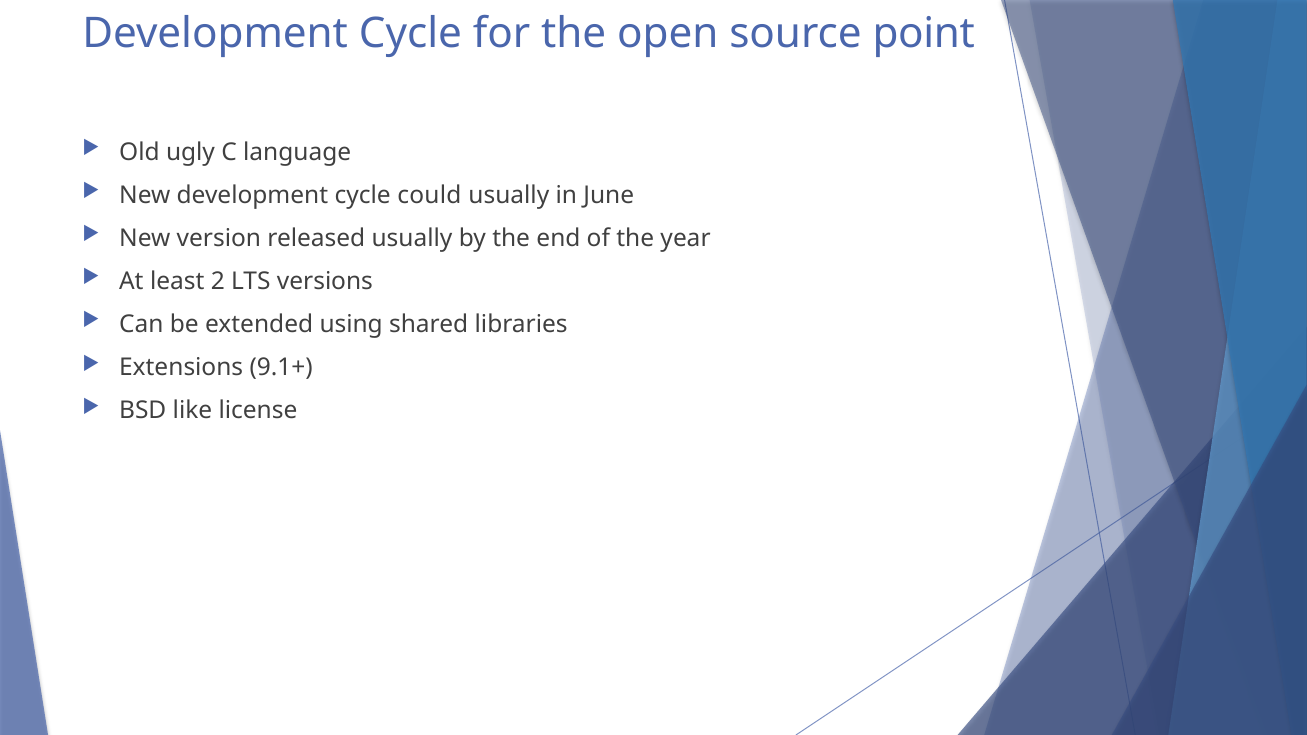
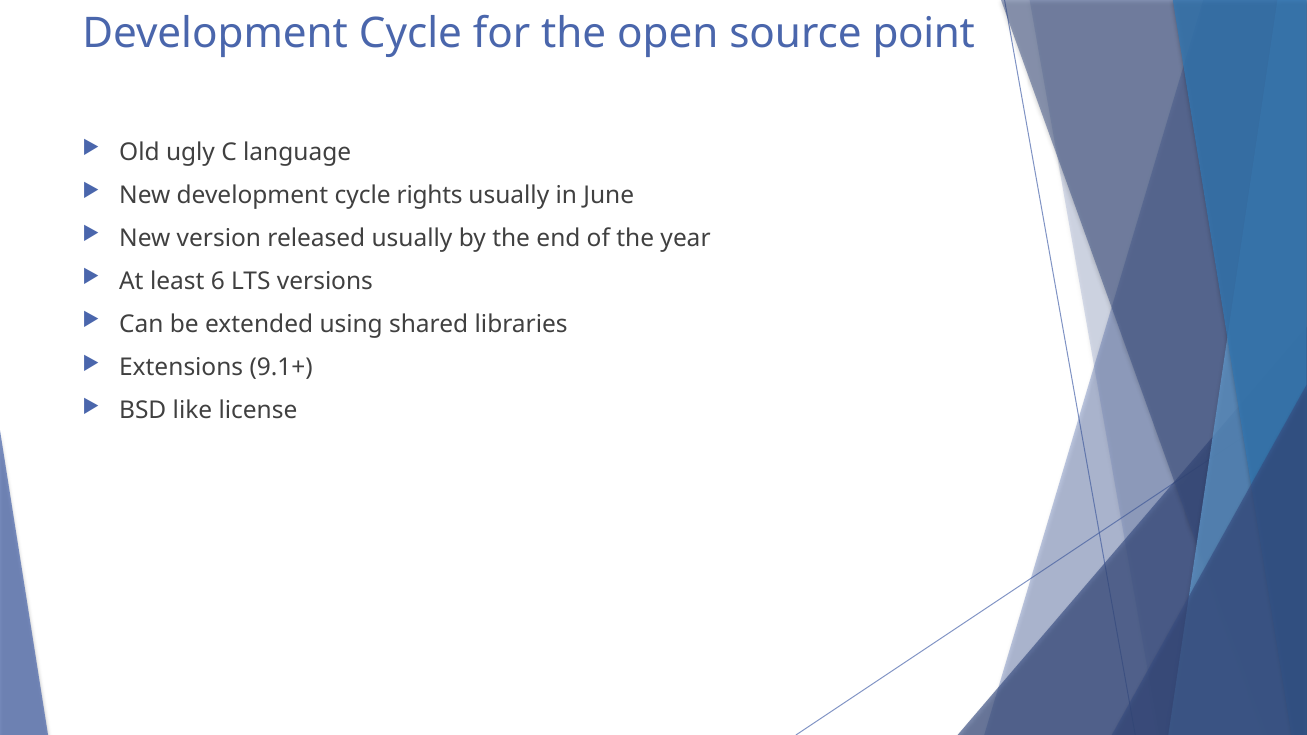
could: could -> rights (430, 195)
2: 2 -> 6 (218, 281)
